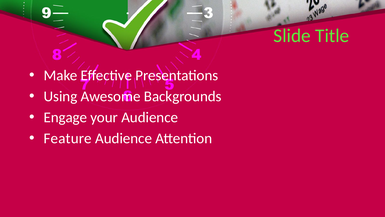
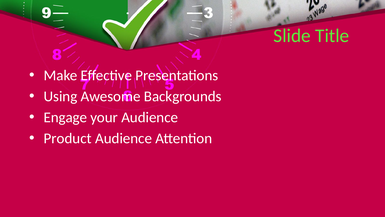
Feature: Feature -> Product (68, 138)
